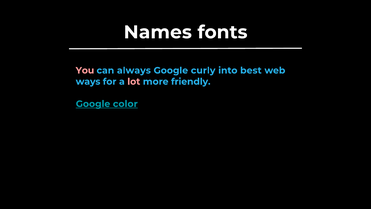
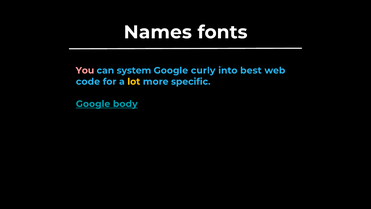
always: always -> system (134, 70)
ways: ways -> code (88, 81)
lot colour: pink -> yellow (134, 81)
friendly: friendly -> specific (191, 81)
color: color -> body (125, 104)
